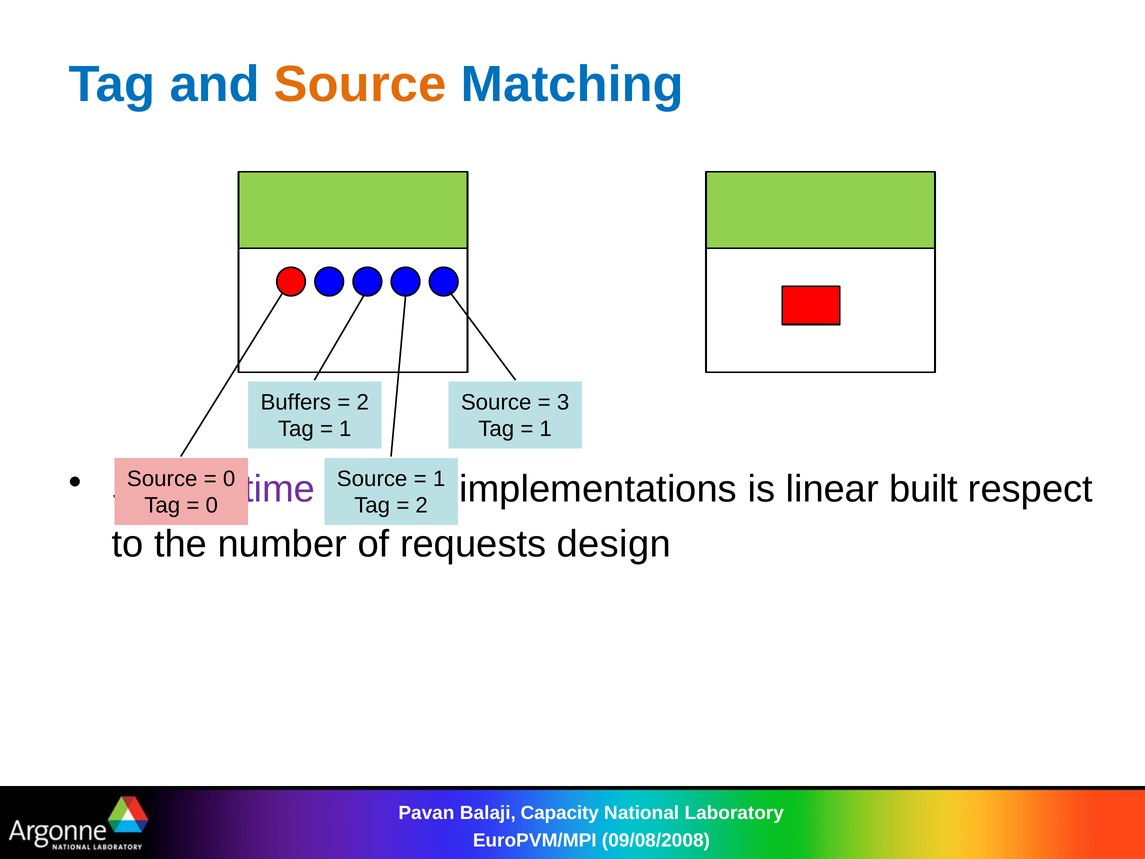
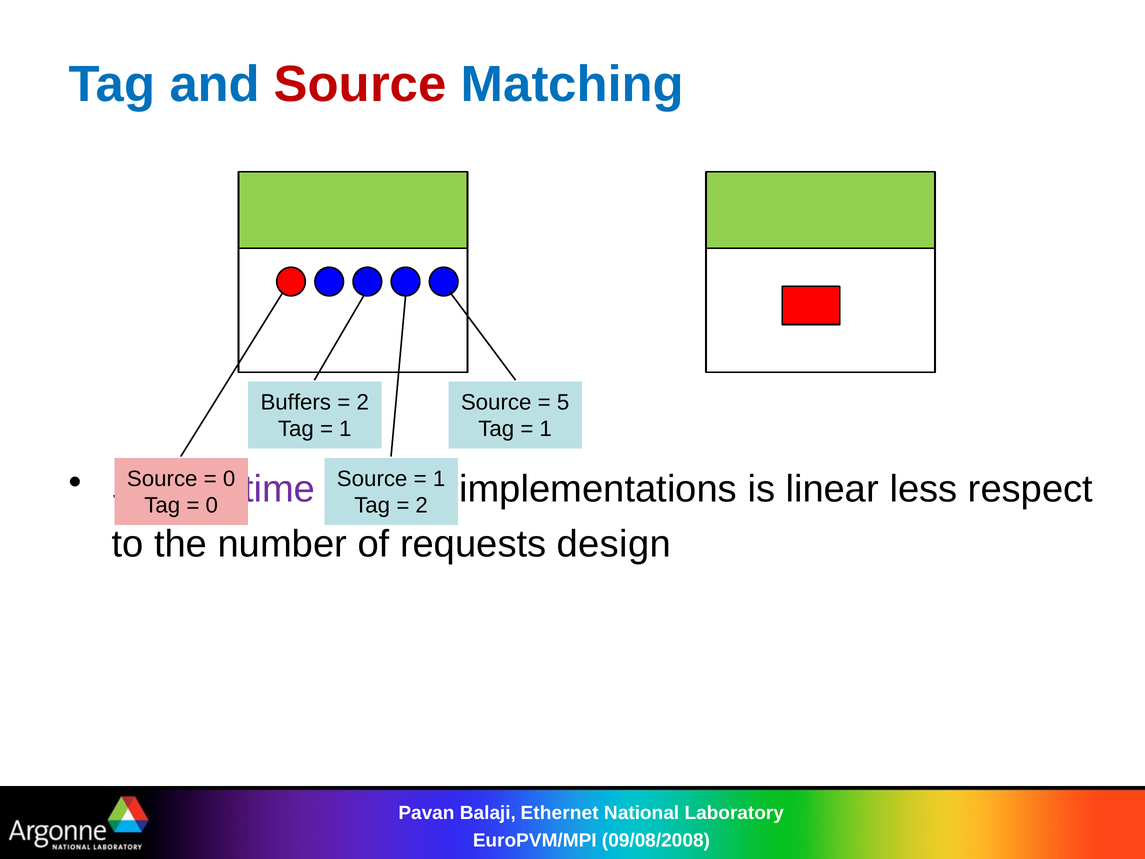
Source colour: orange -> red (360, 85)
3: 3 -> 5 (563, 402)
built: built -> less (923, 489)
Capacity: Capacity -> Ethernet (560, 813)
